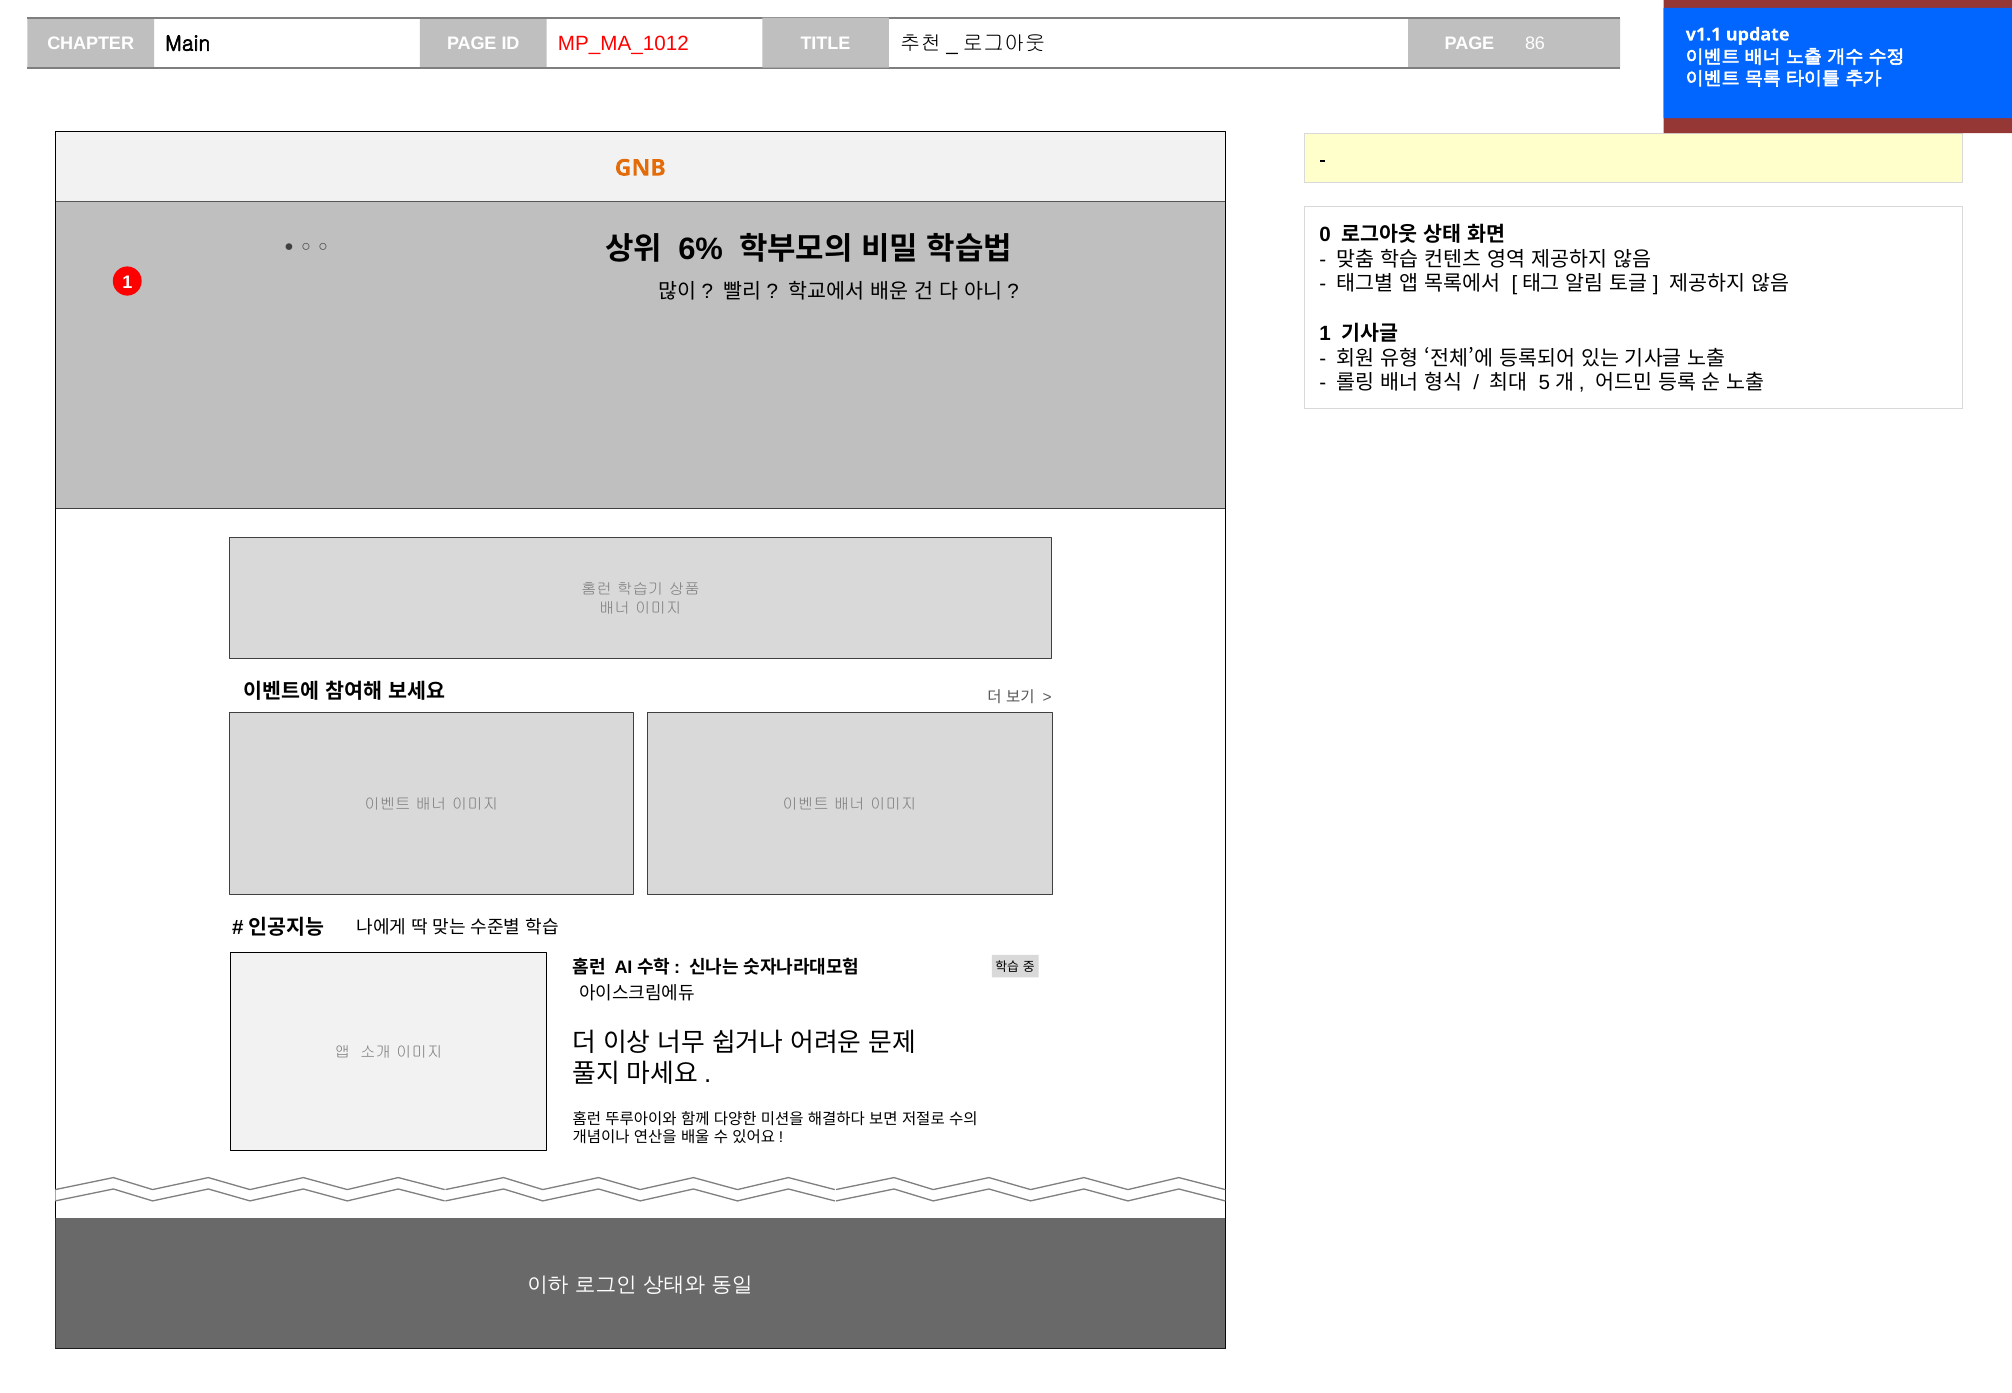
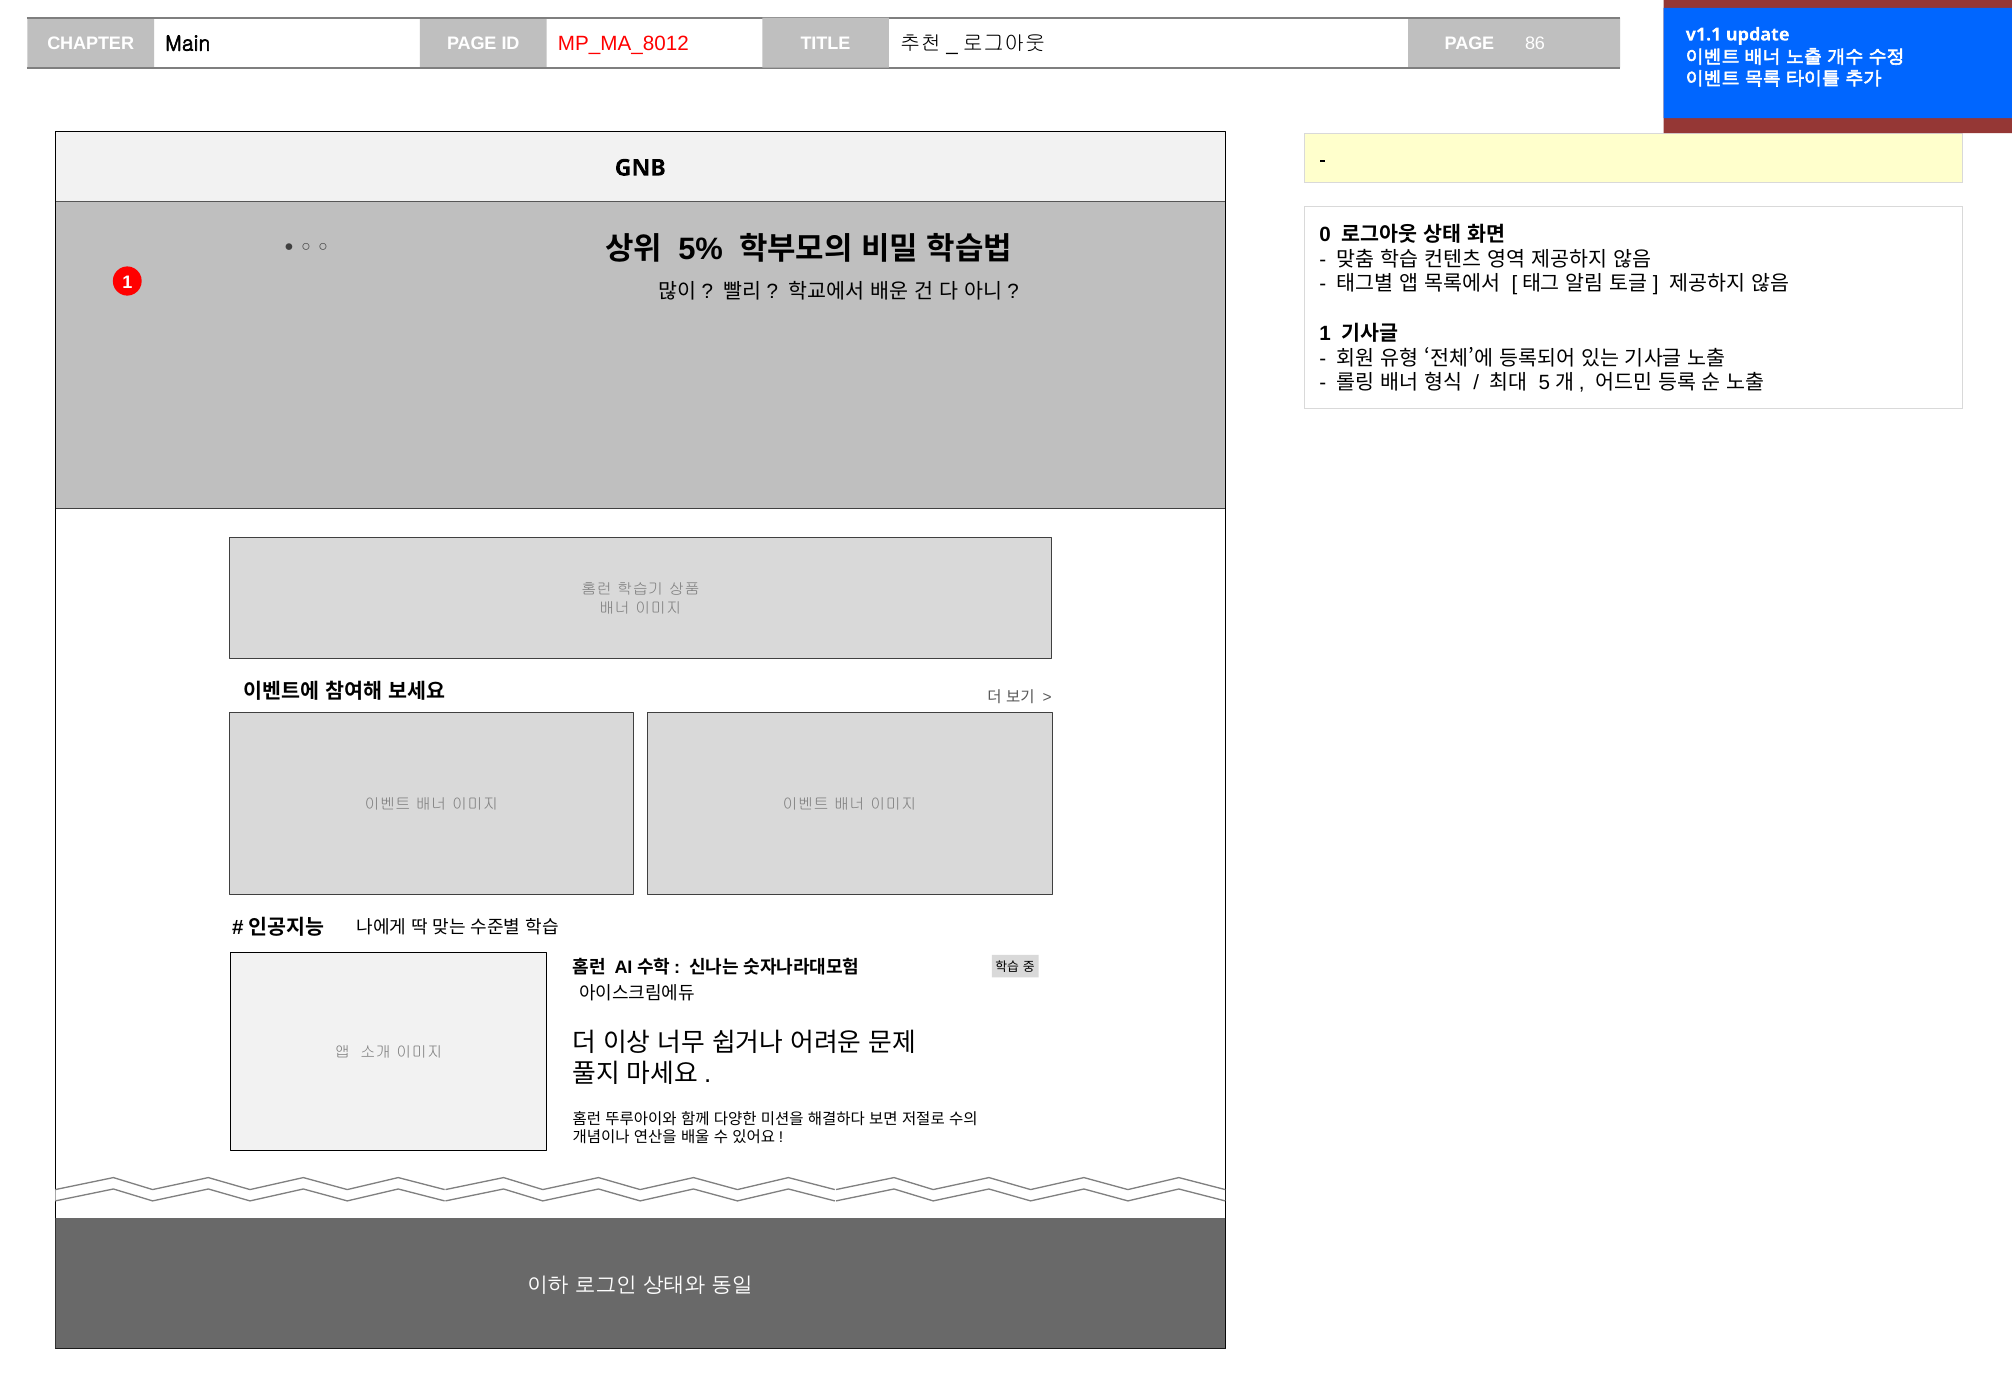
MP_MA_1012: MP_MA_1012 -> MP_MA_8012 (623, 44)
GNB colour: orange -> black (640, 168)
6%: 6% -> 5% (701, 249)
